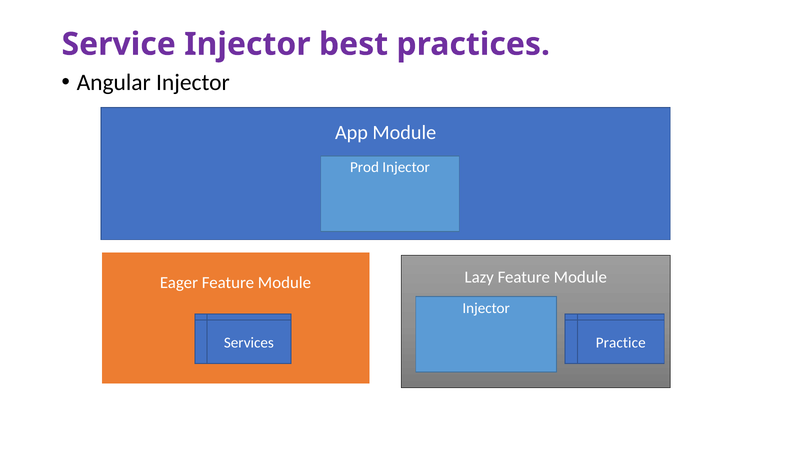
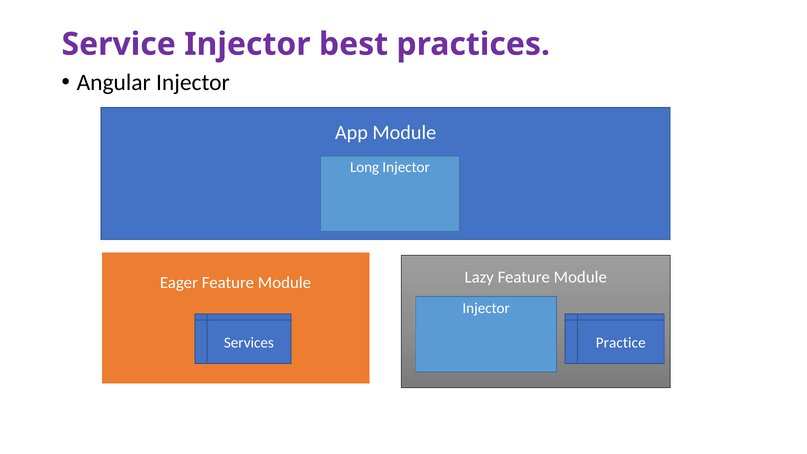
Prod: Prod -> Long (365, 167)
